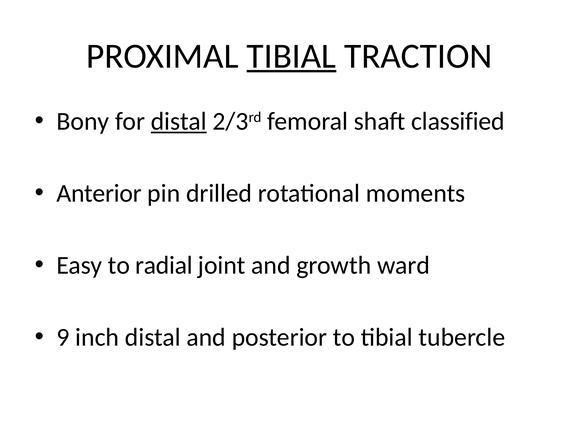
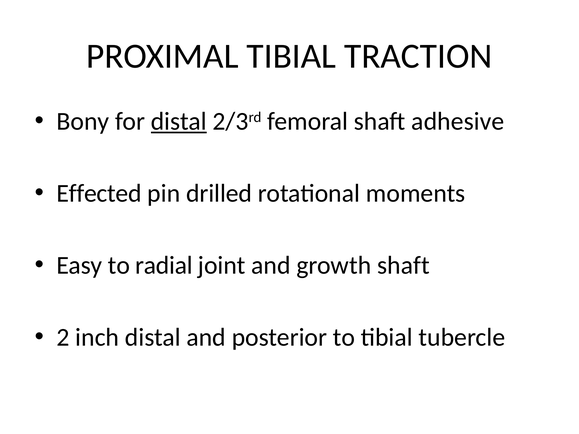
TIBIAL underline: present -> none (291, 56)
classified: classified -> adhesive (458, 121)
Anterior: Anterior -> Effected (99, 194)
growth ward: ward -> shaft (403, 266)
9: 9 -> 2 (63, 338)
